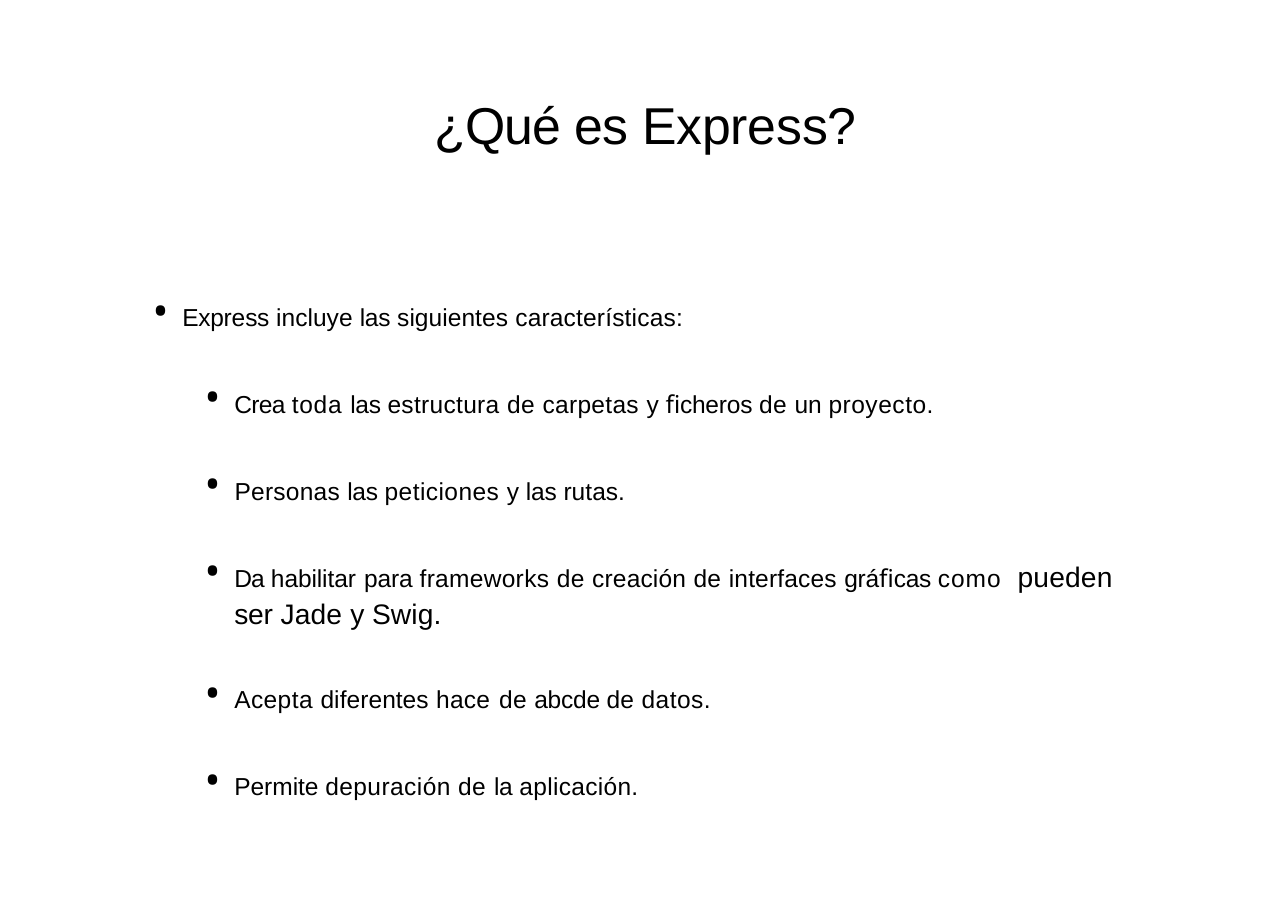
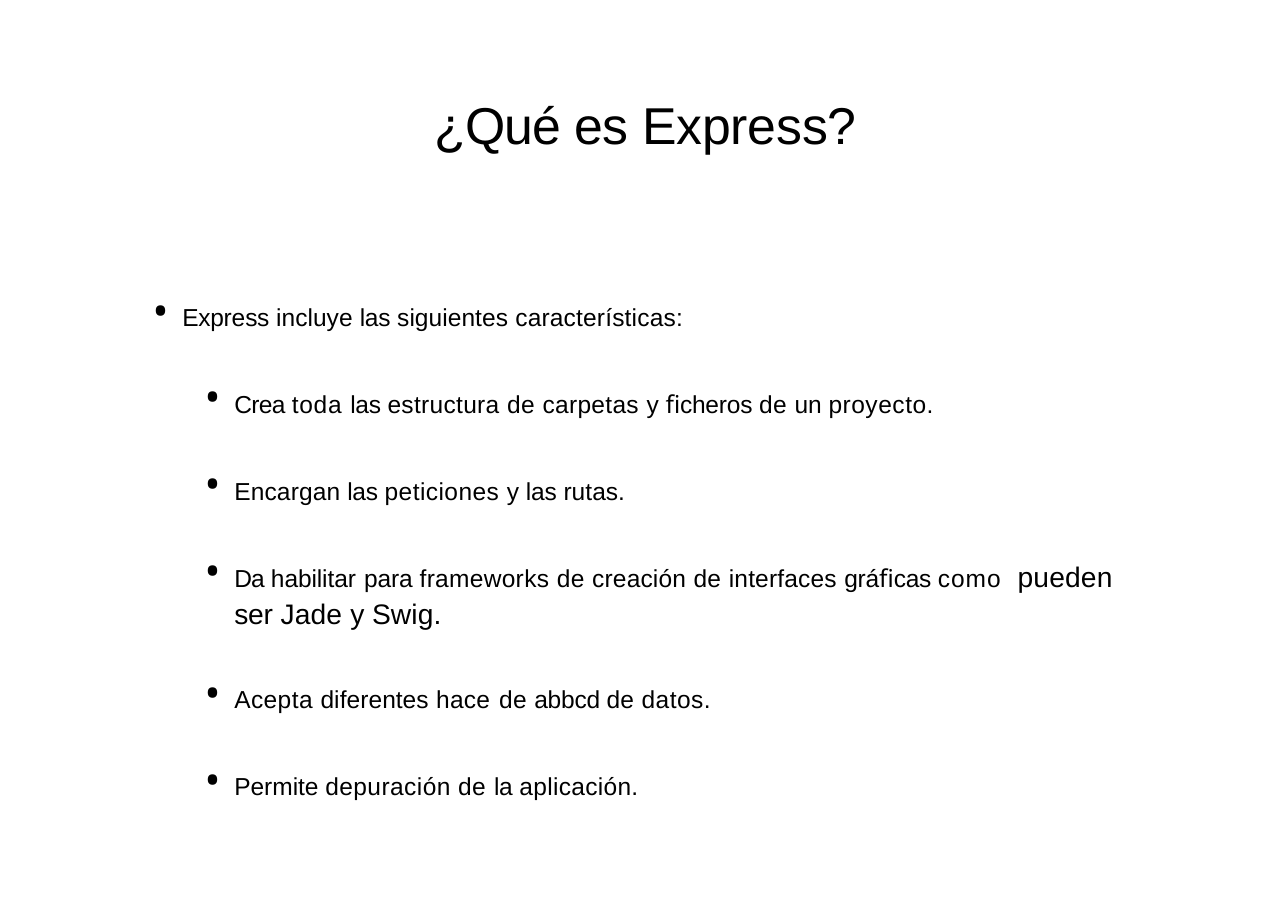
Personas: Personas -> Encargan (287, 492)
abcde: abcde -> abbcd (567, 700)
